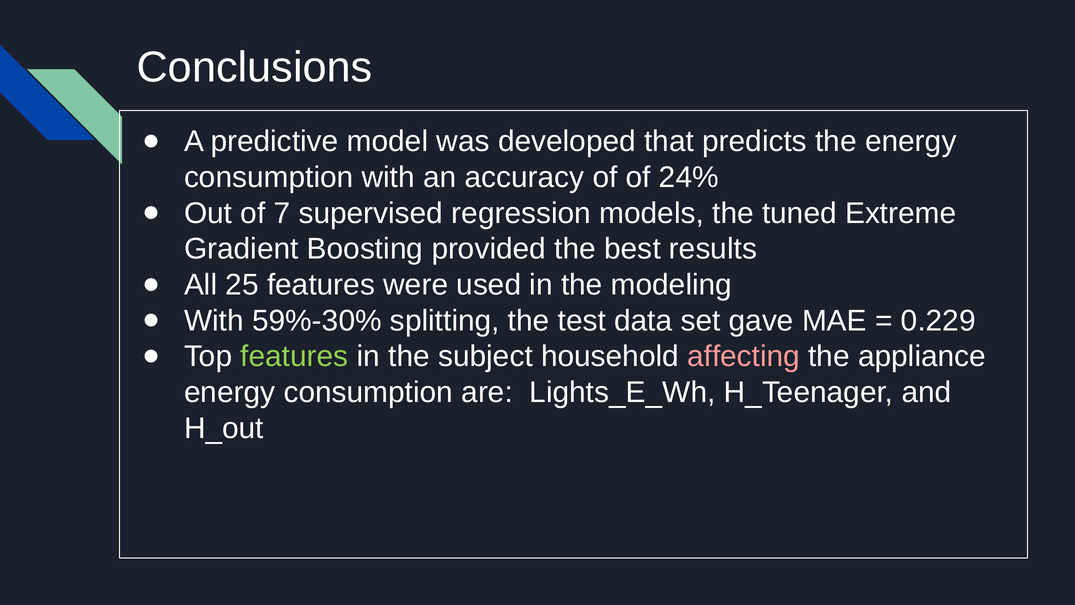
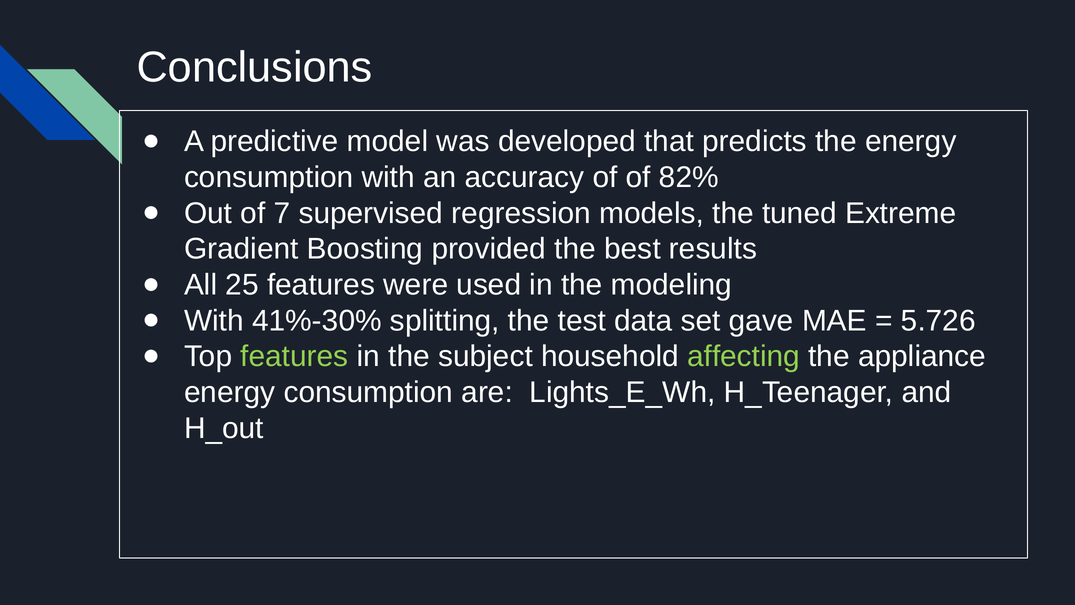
24%: 24% -> 82% (689, 177)
59%-30%: 59%-30% -> 41%-30% (317, 321)
0.229: 0.229 -> 5.726 (938, 321)
affecting colour: pink -> light green (744, 356)
